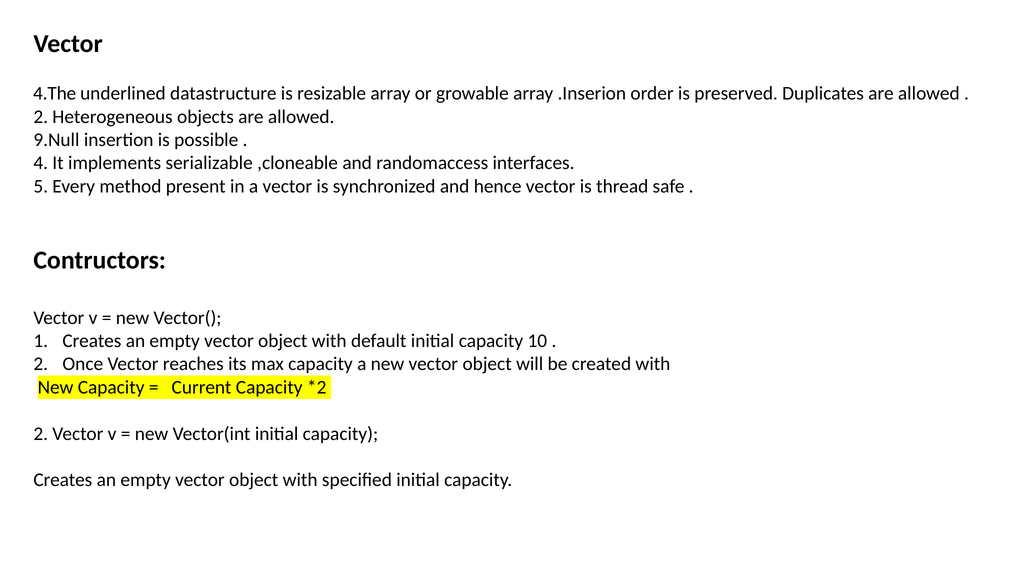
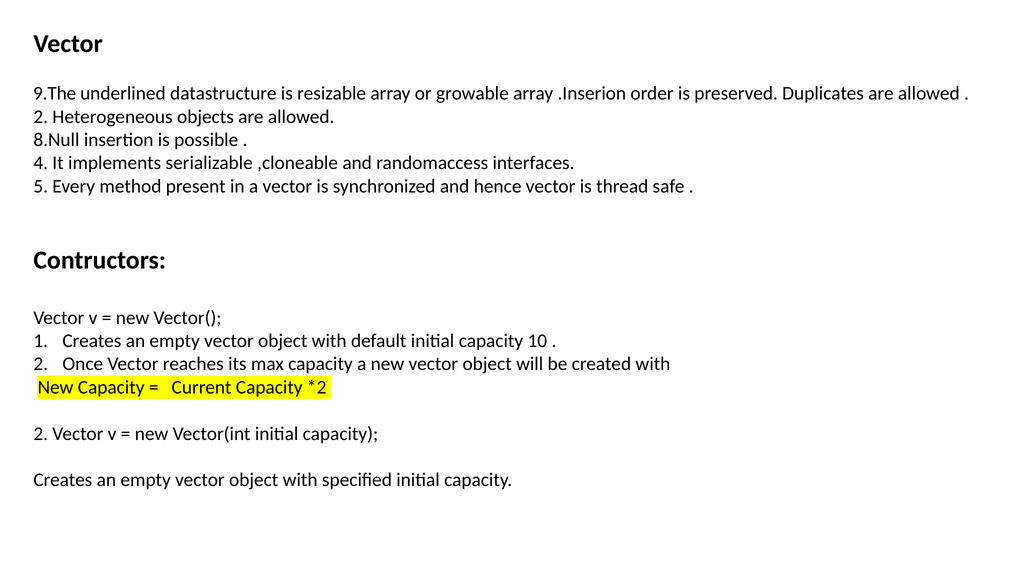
4.The: 4.The -> 9.The (55, 94)
9.Null: 9.Null -> 8.Null (56, 140)
